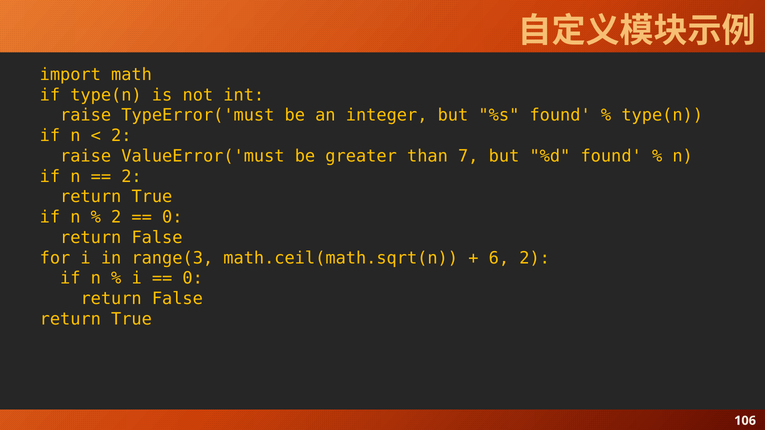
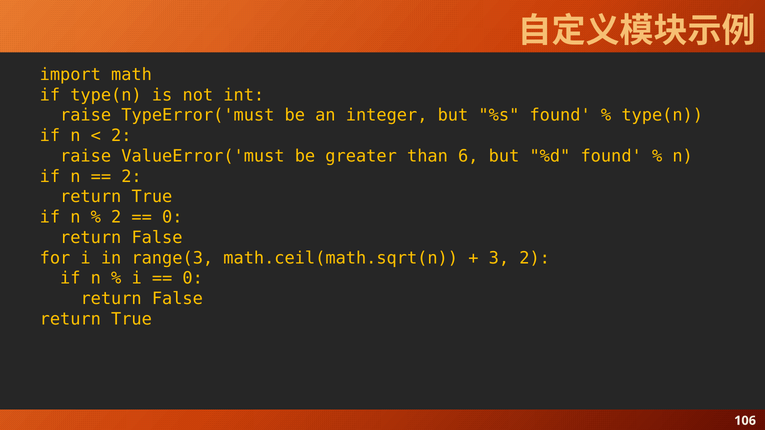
7: 7 -> 6 (468, 156)
6: 6 -> 3 (499, 258)
